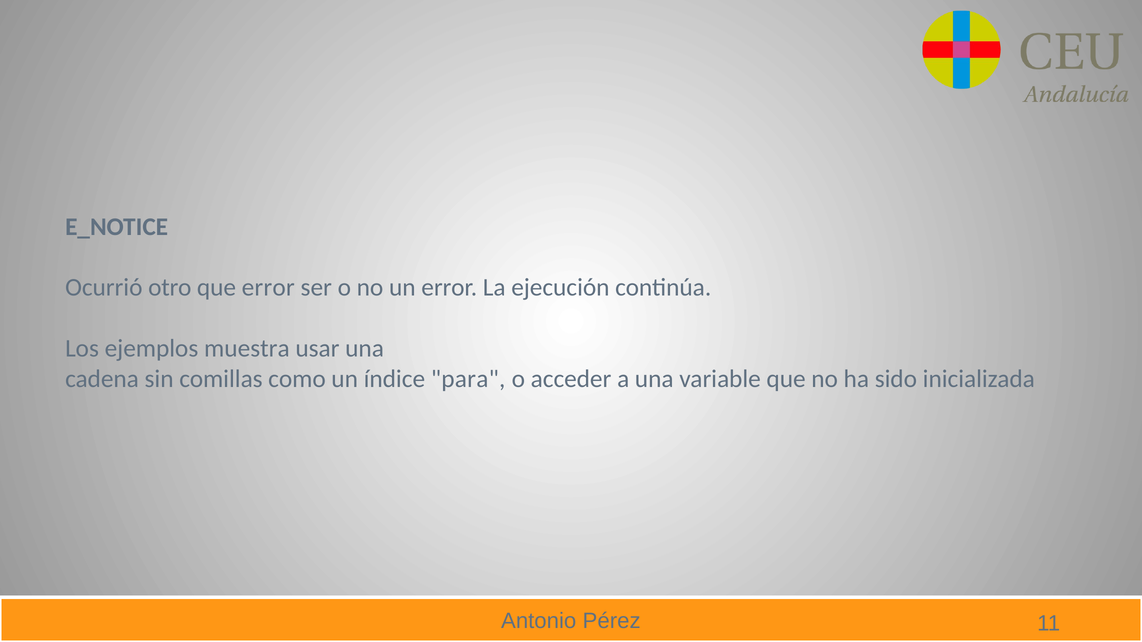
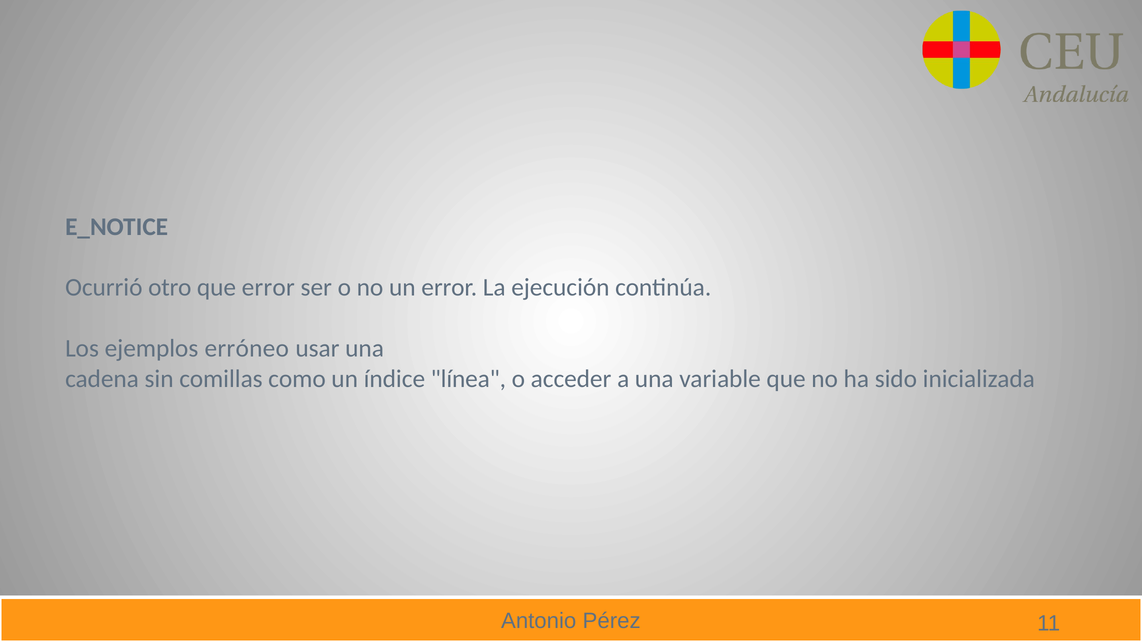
muestra: muestra -> erróneo (247, 349)
para: para -> línea (468, 379)
